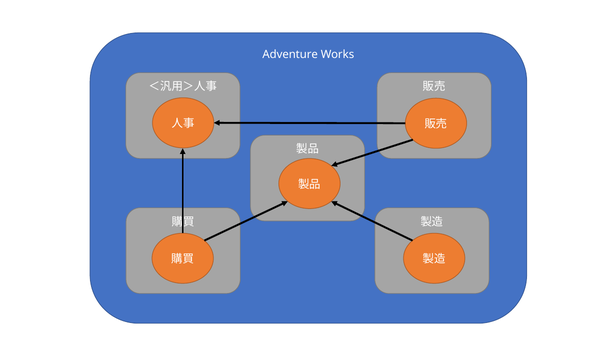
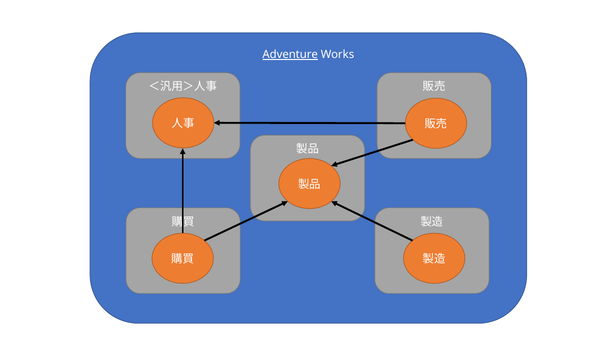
Adventure underline: none -> present (290, 55)
